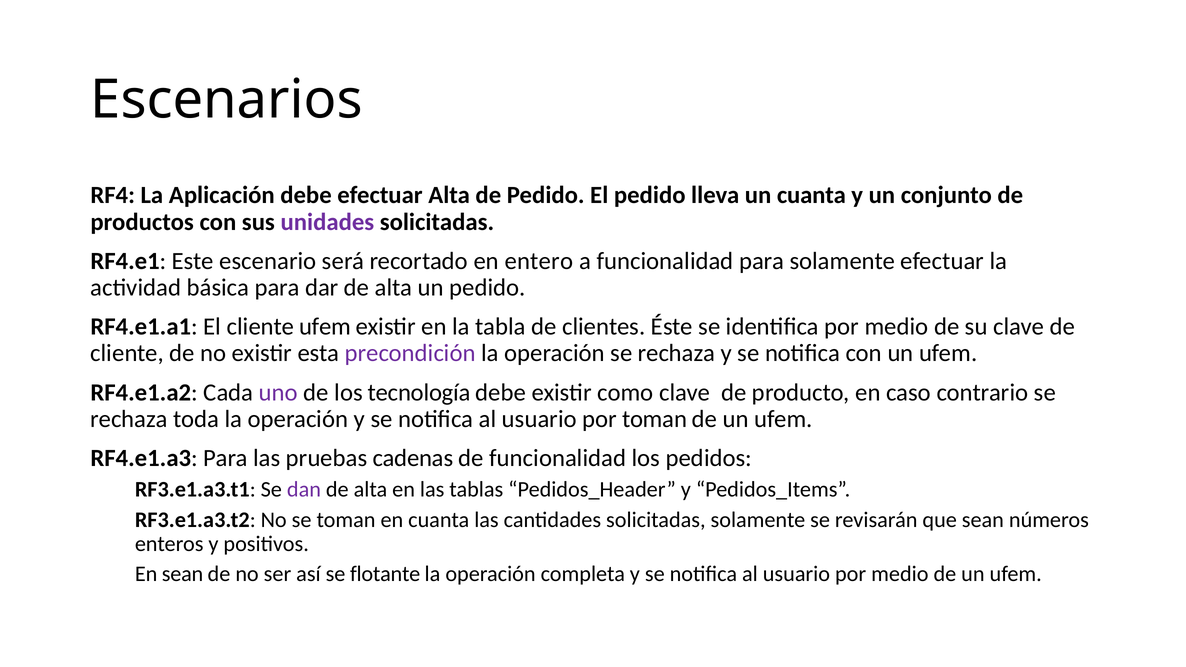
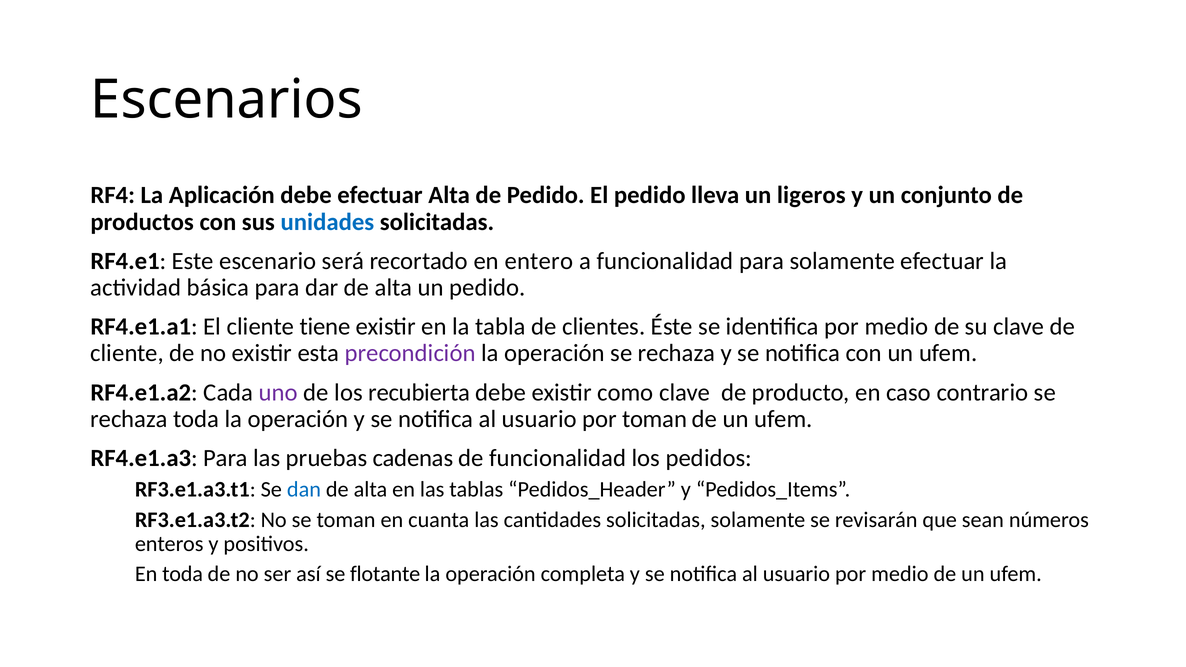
un cuanta: cuanta -> ligeros (811, 195)
unidades colour: purple -> blue (327, 222)
cliente ufem: ufem -> tiene (325, 327)
tecnología: tecnología -> recubierta (419, 392)
dan colour: purple -> blue (304, 490)
En sean: sean -> toda (183, 574)
